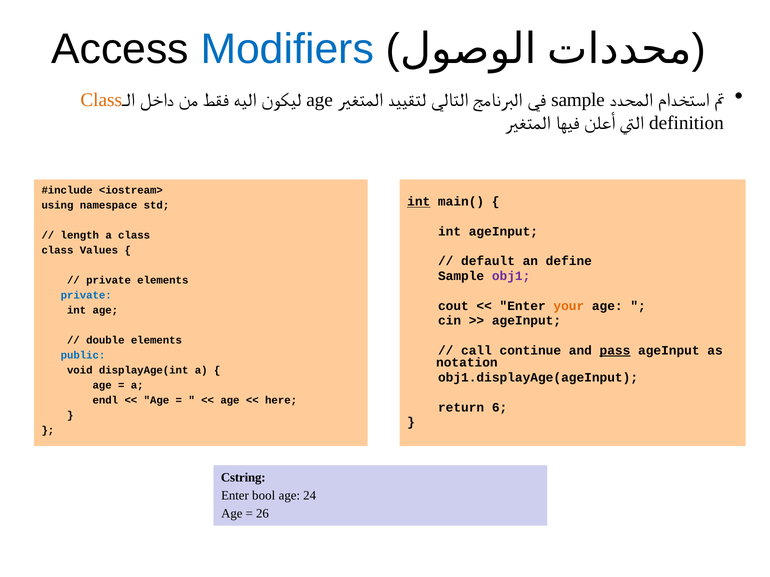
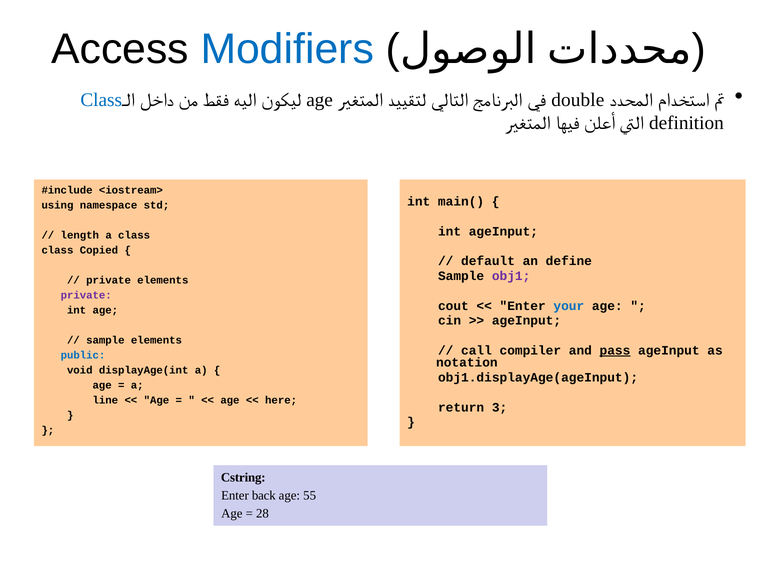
Class colour: orange -> blue (101, 100)
sample: sample -> double (578, 100)
int underline: present -> none (419, 202)
Values: Values -> Copied (99, 251)
private colour: blue -> purple (86, 296)
your colour: orange -> blue (569, 306)
double: double -> sample (105, 341)
continue: continue -> compiler (530, 351)
endl: endl -> line (105, 401)
6: 6 -> 3 (500, 408)
bool: bool -> back (264, 496)
24: 24 -> 55 (310, 496)
26: 26 -> 28 (262, 514)
